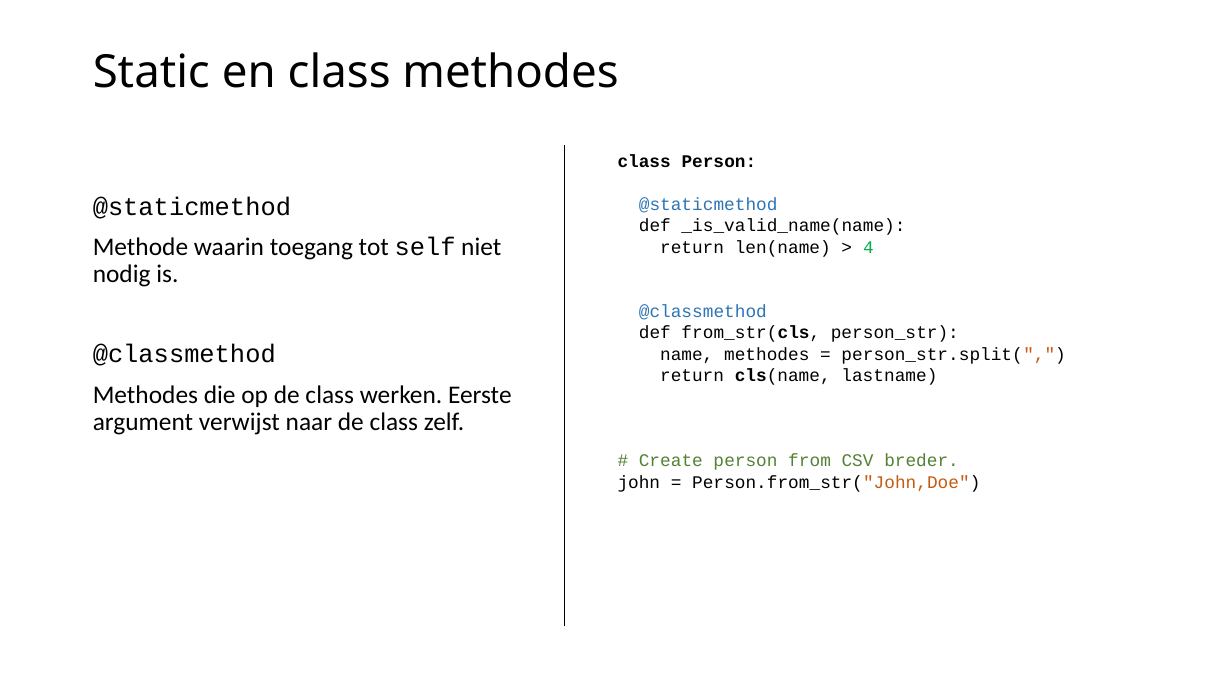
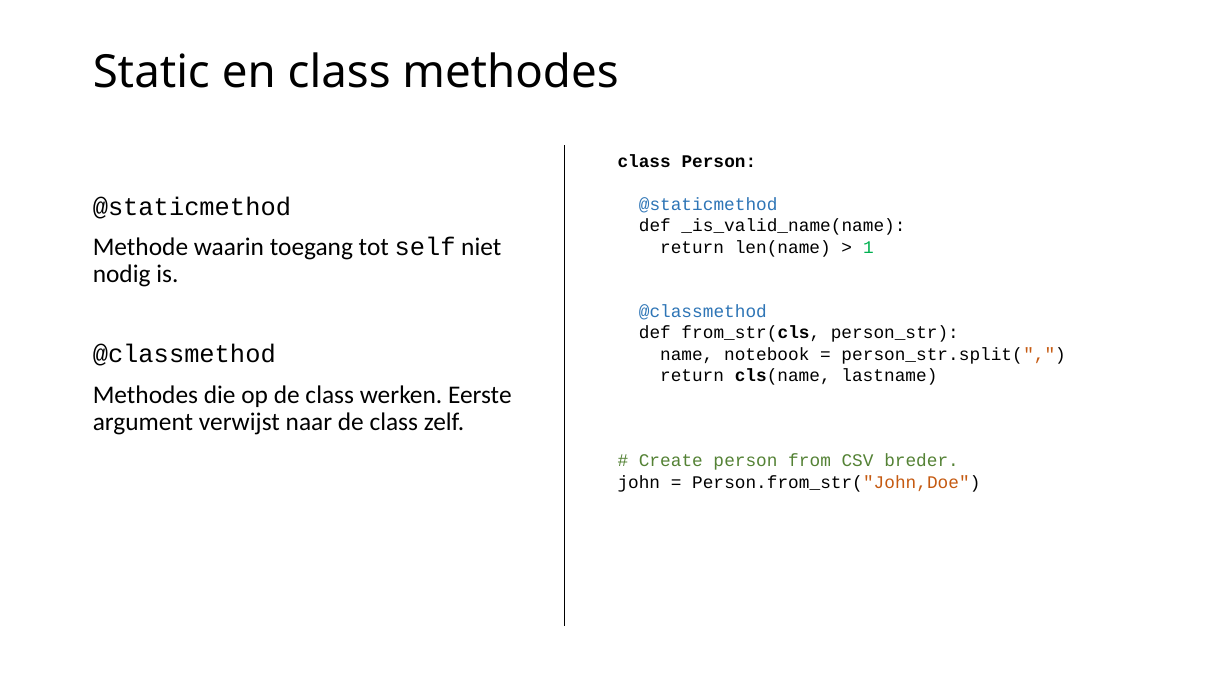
4: 4 -> 1 (868, 247)
name methodes: methodes -> notebook (767, 354)
